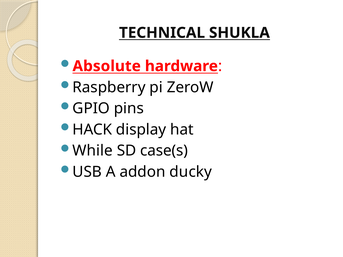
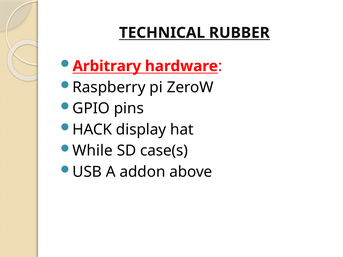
SHUKLA: SHUKLA -> RUBBER (239, 33)
Absolute: Absolute -> Arbitrary (107, 66)
ducky: ducky -> above (191, 172)
